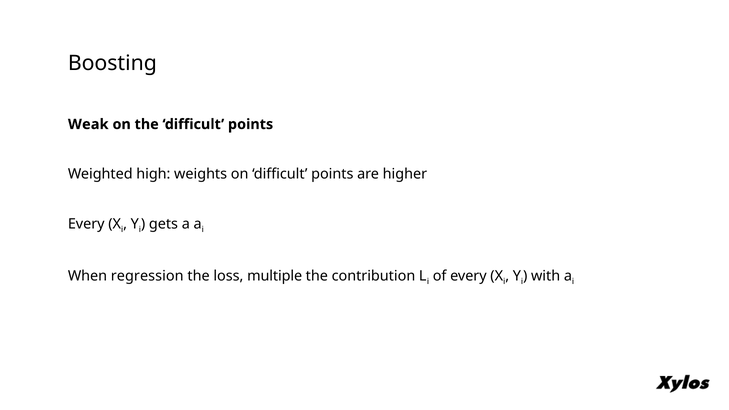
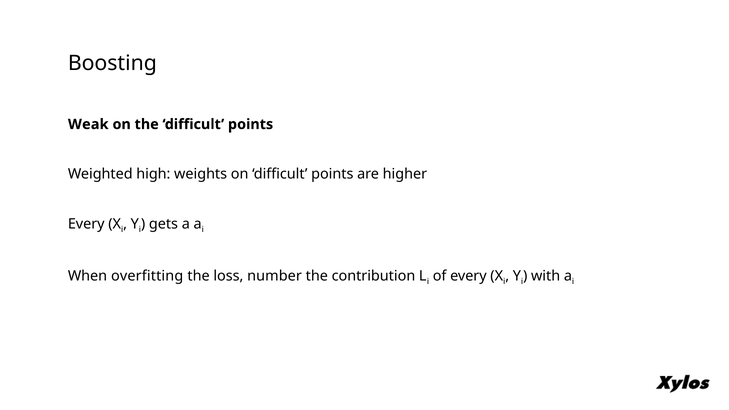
regression: regression -> overfitting (147, 276)
multiple: multiple -> number (275, 276)
